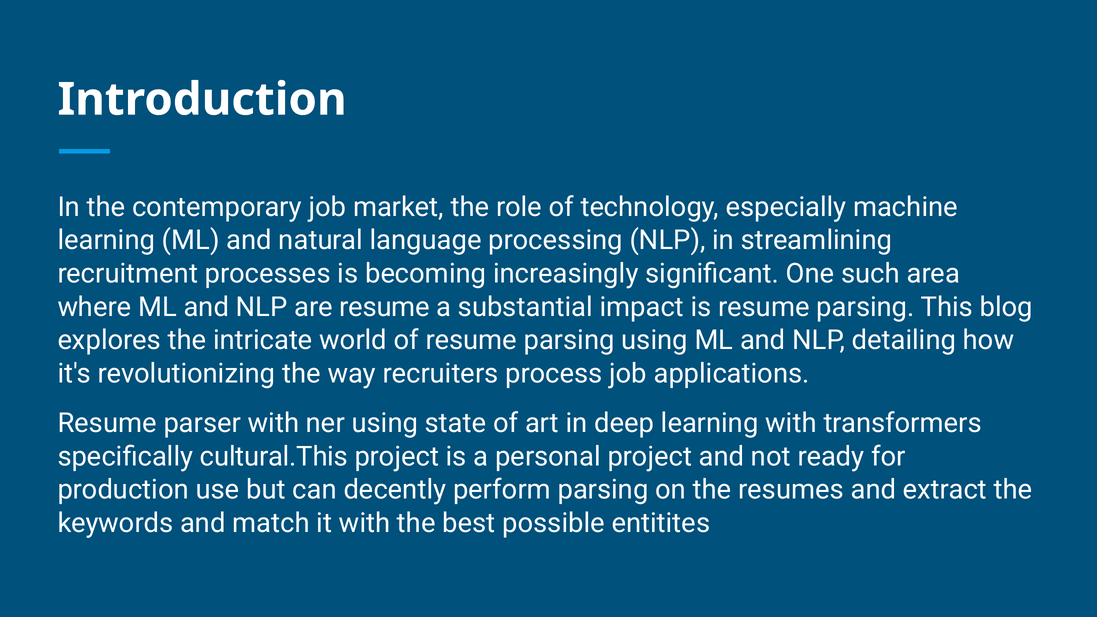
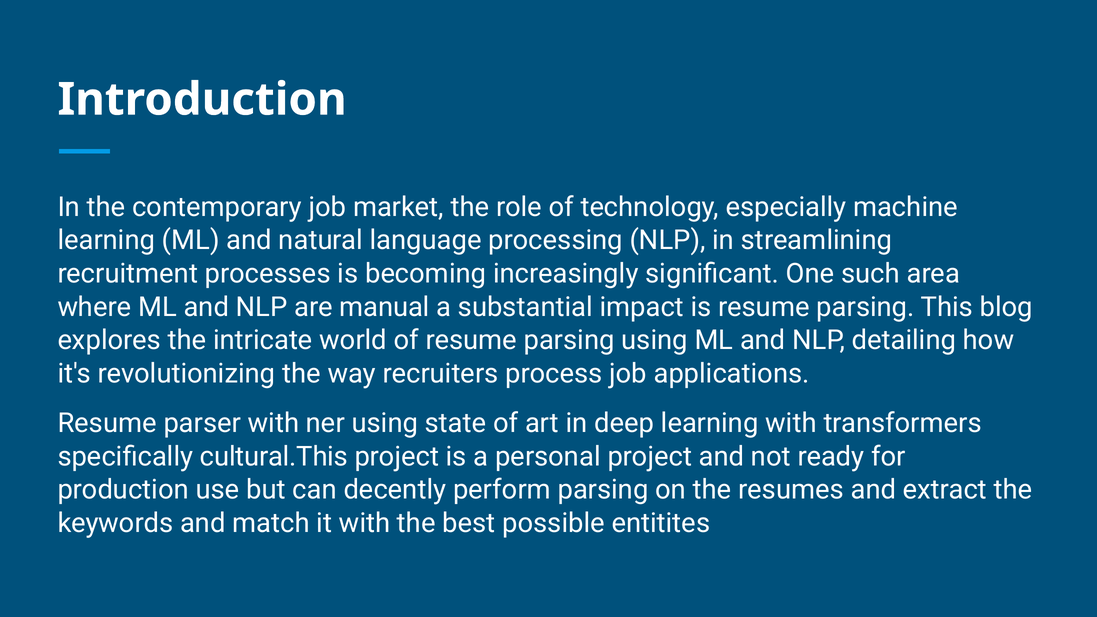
are resume: resume -> manual (384, 307)
